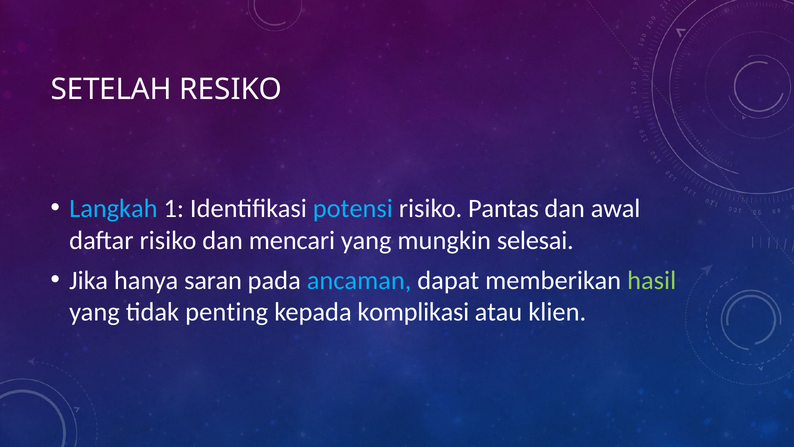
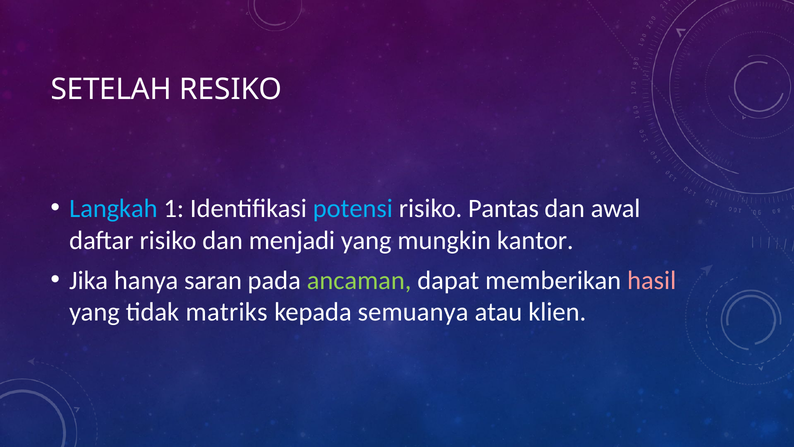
mencari: mencari -> menjadi (292, 240)
selesai: selesai -> kantor (535, 240)
ancaman colour: light blue -> light green (359, 280)
hasil colour: light green -> pink (652, 280)
penting: penting -> matriks (227, 312)
komplikasi: komplikasi -> semuanya (413, 312)
